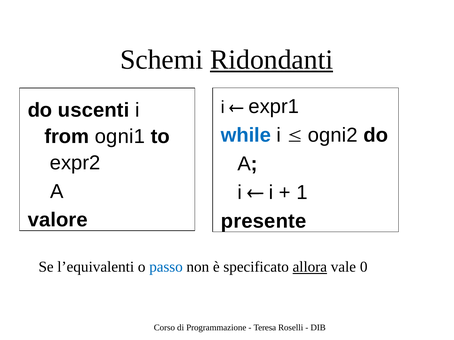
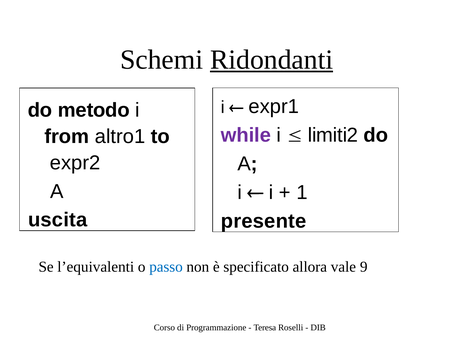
uscenti: uscenti -> metodo (94, 110)
while colour: blue -> purple (246, 136)
ogni2: ogni2 -> limiti2 (333, 136)
ogni1: ogni1 -> altro1 (120, 137)
valore: valore -> uscita (58, 220)
allora underline: present -> none (310, 267)
0: 0 -> 9 (364, 267)
